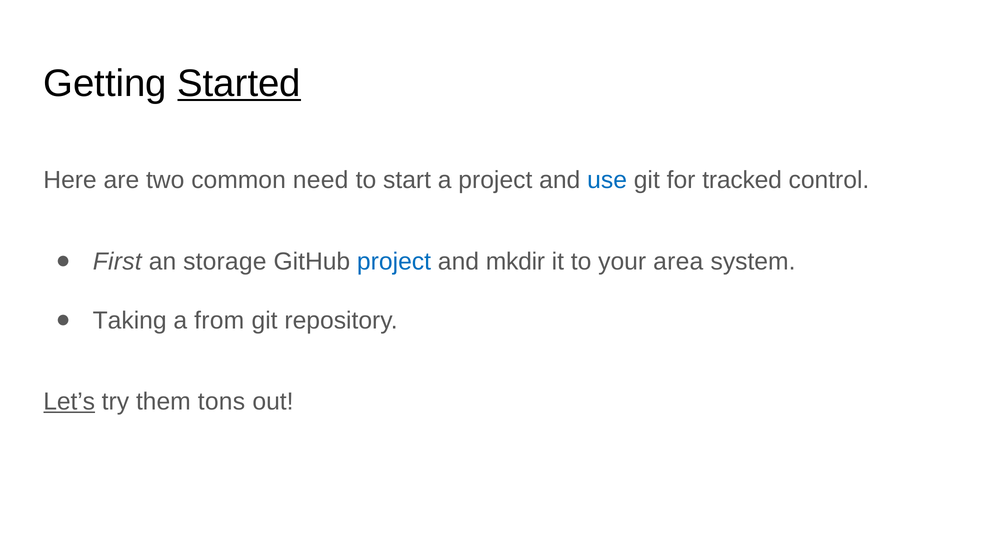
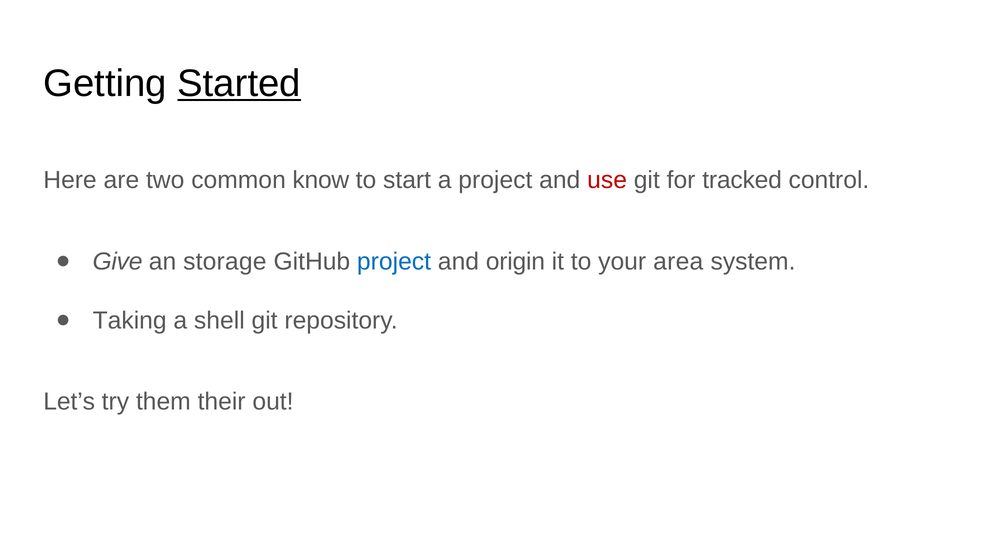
need: need -> know (321, 180)
use colour: blue -> red (607, 180)
First: First -> Give (118, 262)
mkdir: mkdir -> origin (515, 262)
from: from -> shell (219, 321)
Let’s underline: present -> none (69, 402)
tons: tons -> their (222, 402)
